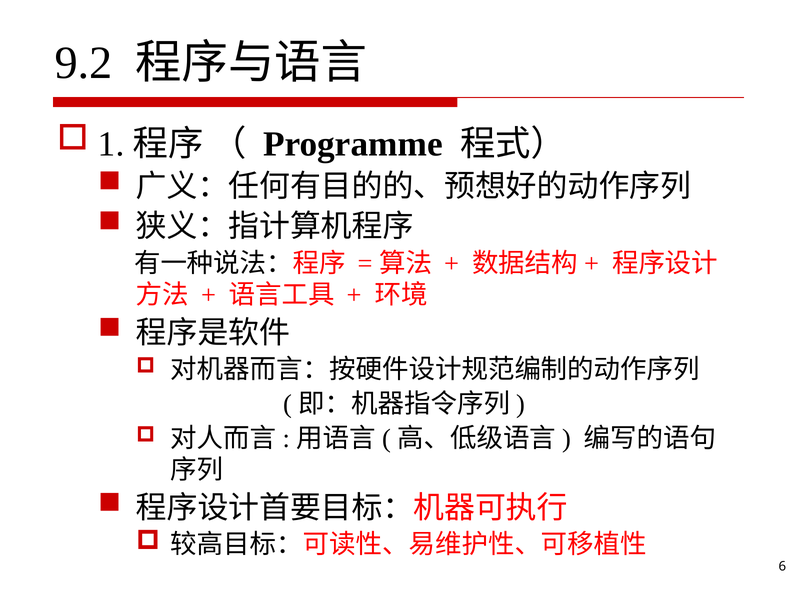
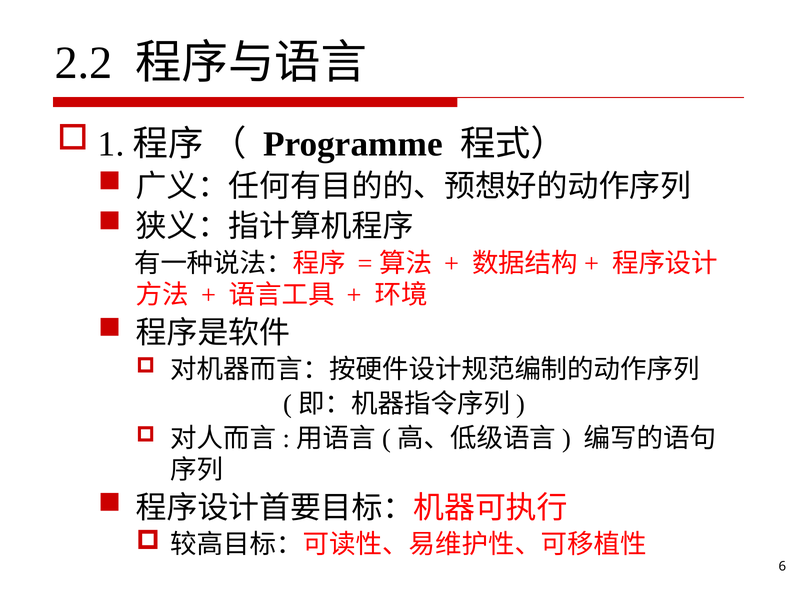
9.2: 9.2 -> 2.2 (84, 63)
